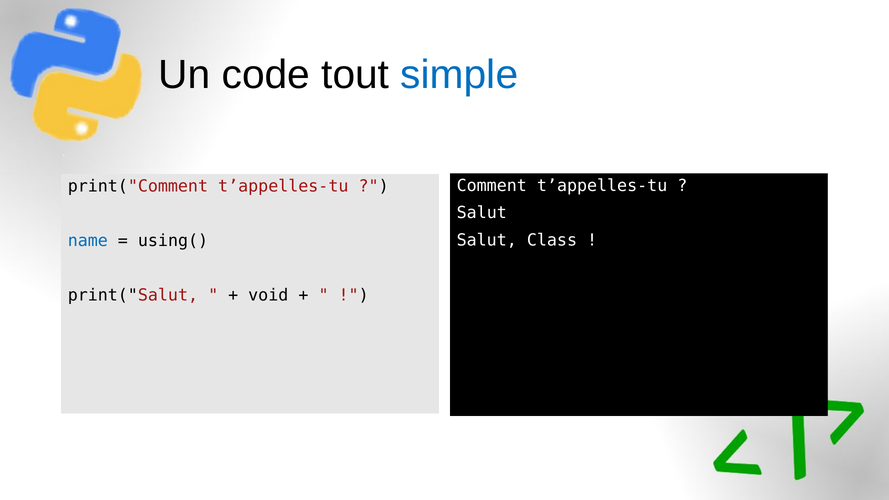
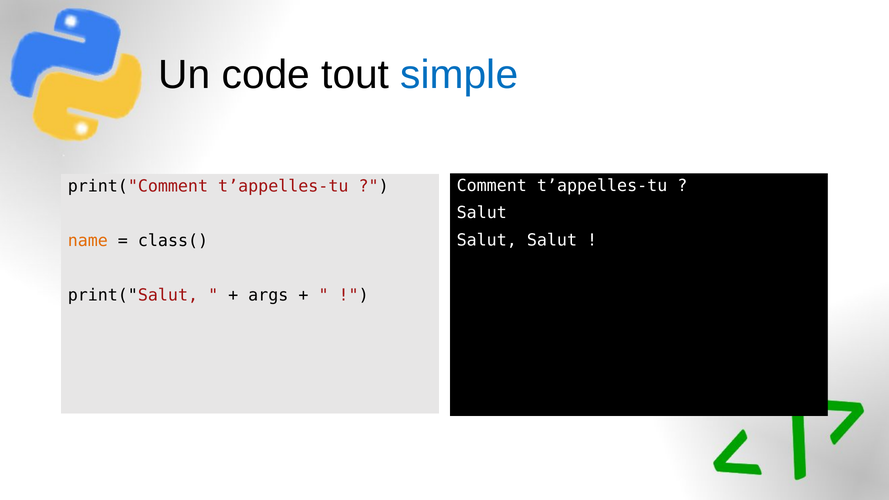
Class: Class -> Salut (552, 240)
name colour: blue -> orange (88, 241)
using(: using( -> class( (173, 241)
void: void -> args (268, 295)
